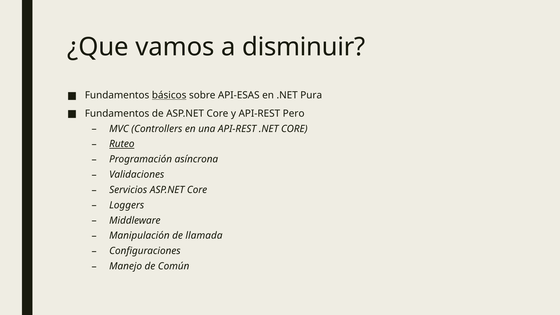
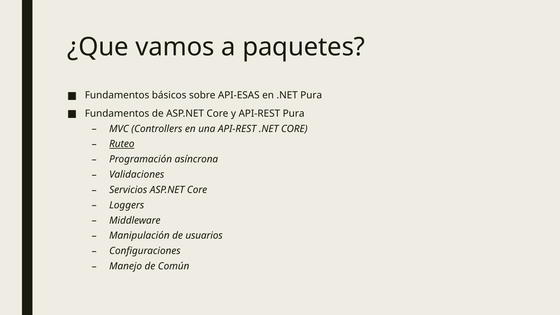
disminuir: disminuir -> paquetes (304, 47)
básicos underline: present -> none (169, 95)
API-REST Pero: Pero -> Pura (294, 113)
llamada: llamada -> usuarios (204, 236)
